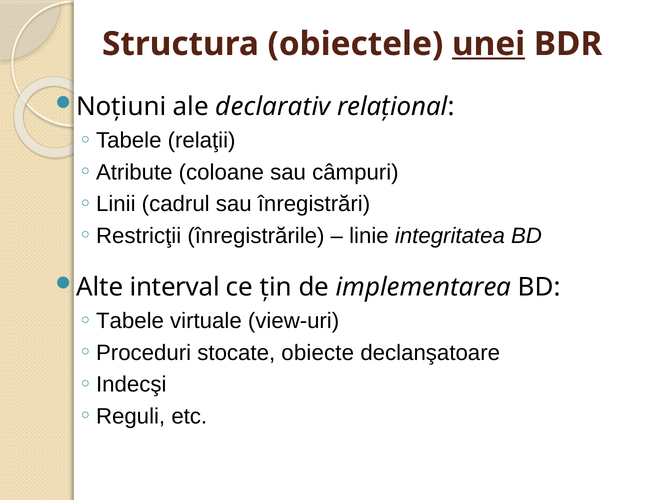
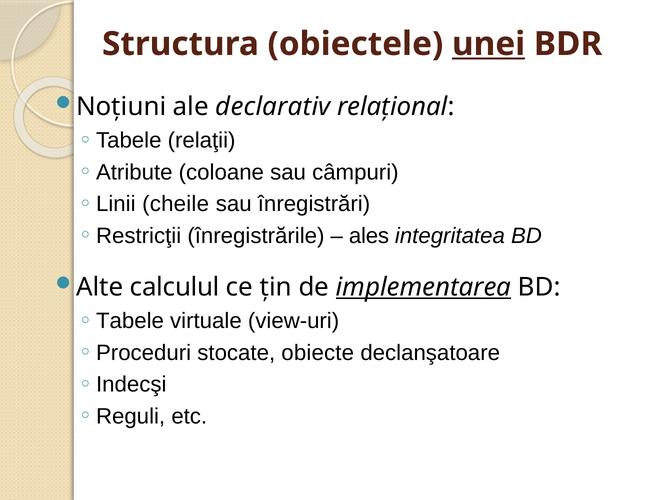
cadrul: cadrul -> cheile (176, 204)
linie: linie -> ales (369, 236)
interval: interval -> calculul (175, 287)
implementarea underline: none -> present (424, 287)
